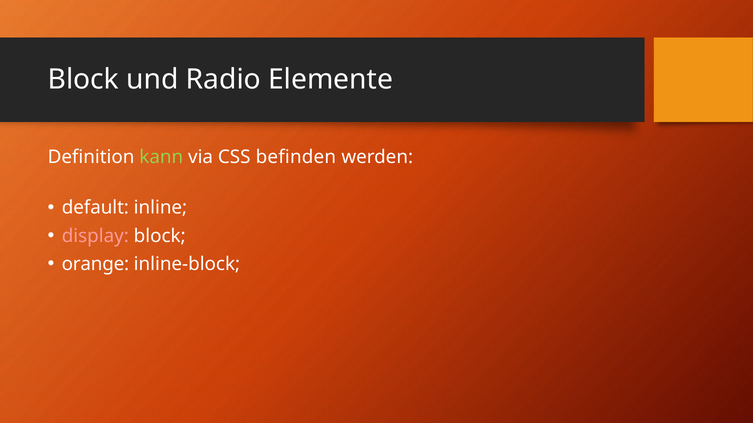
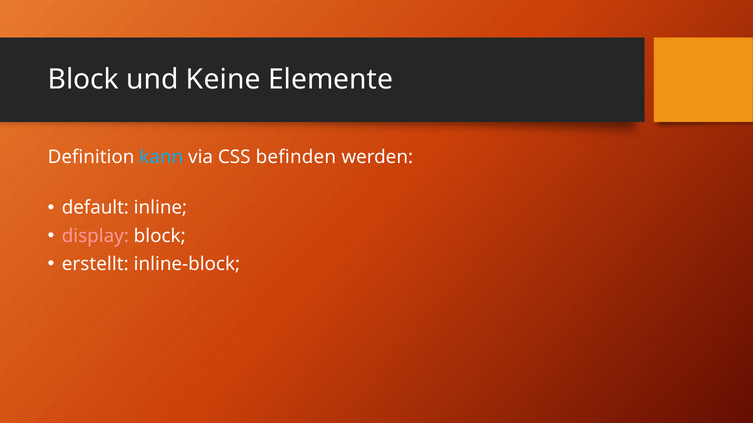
Radio: Radio -> Keine (223, 80)
kann colour: light green -> light blue (161, 157)
orange: orange -> erstellt (95, 264)
